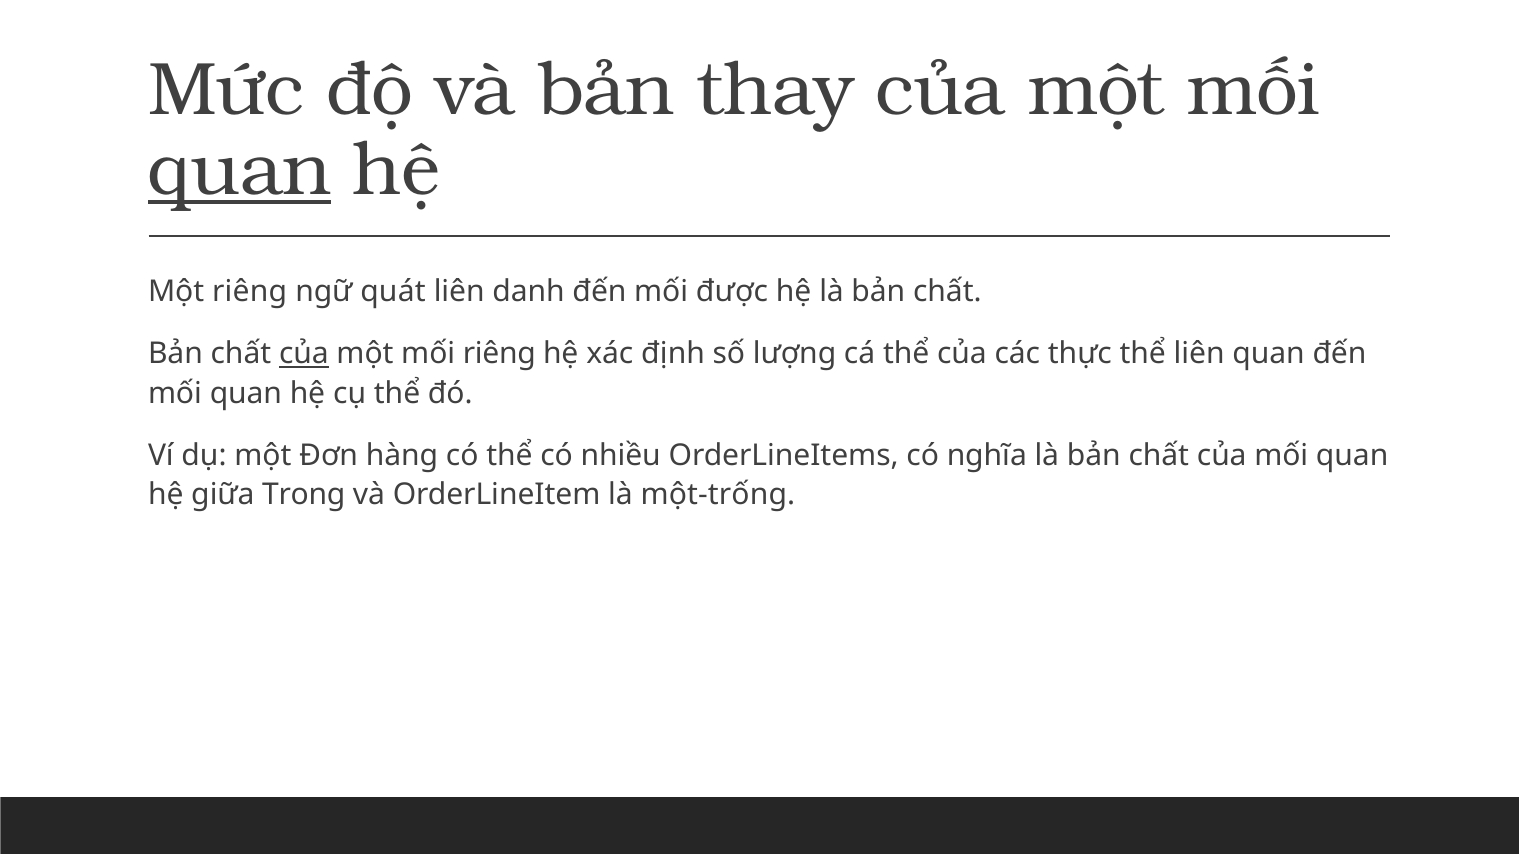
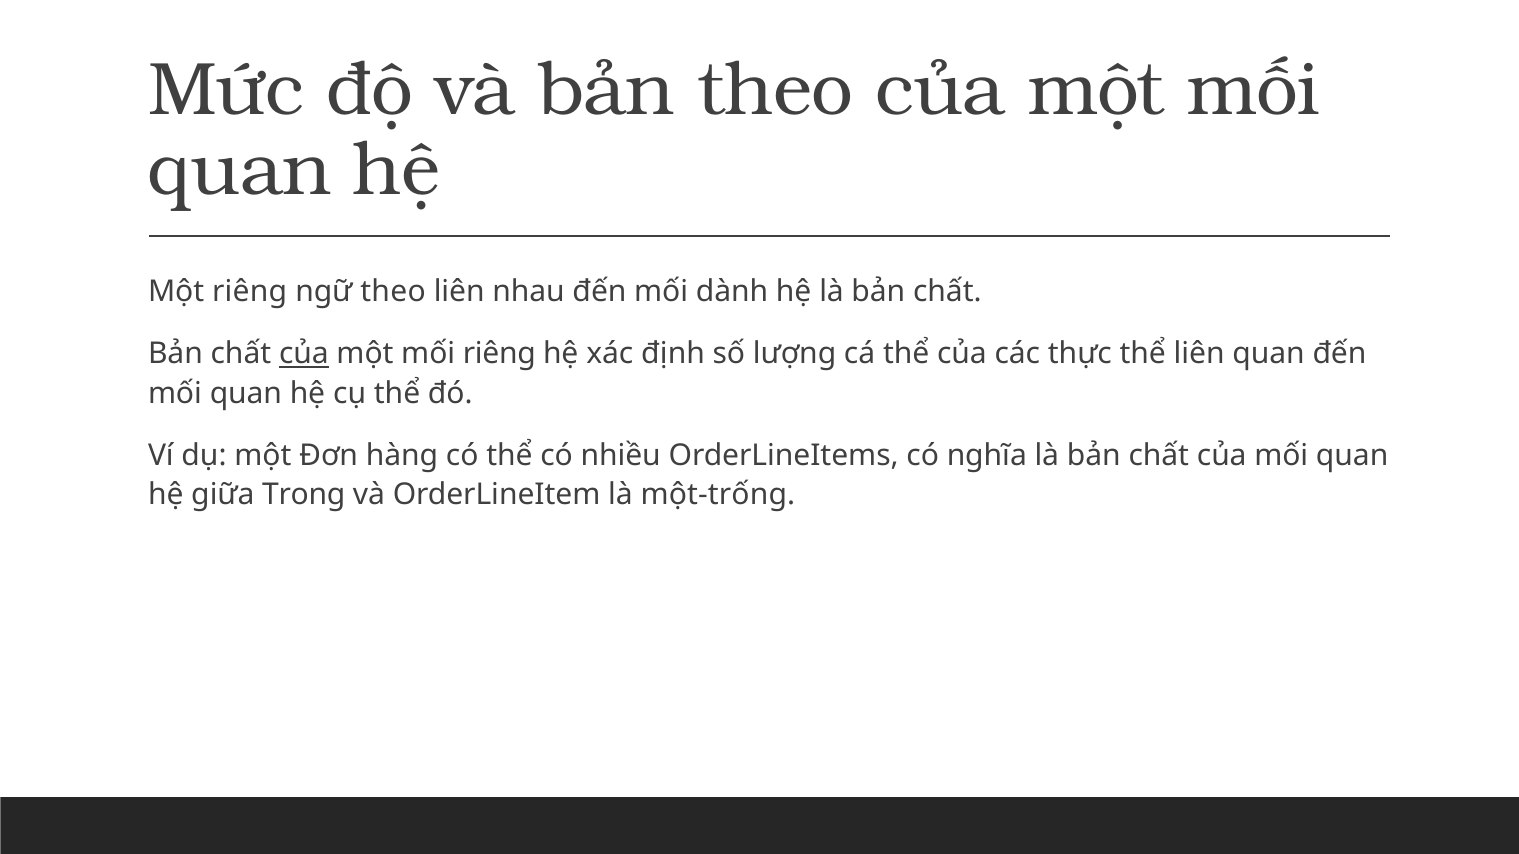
bản thay: thay -> theo (775, 90)
quan underline: present -> none (240, 170)
ngữ quát: quát -> theo (393, 292)
danh: danh -> nhau (529, 292)
được: được -> dành (732, 292)
